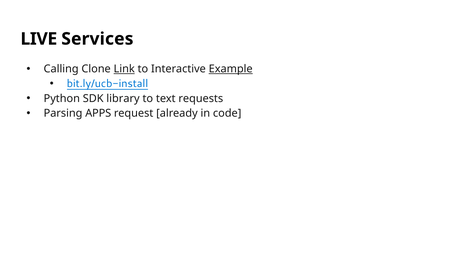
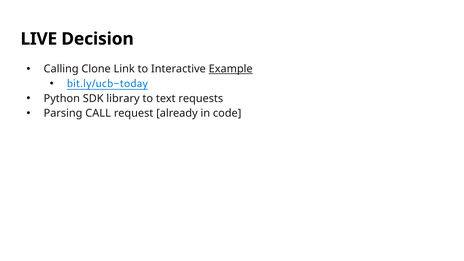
Services: Services -> Decision (98, 39)
Link underline: present -> none (124, 69)
bit.ly/ucb-install: bit.ly/ucb-install -> bit.ly/ucb-today (107, 84)
APPS: APPS -> CALL (98, 113)
